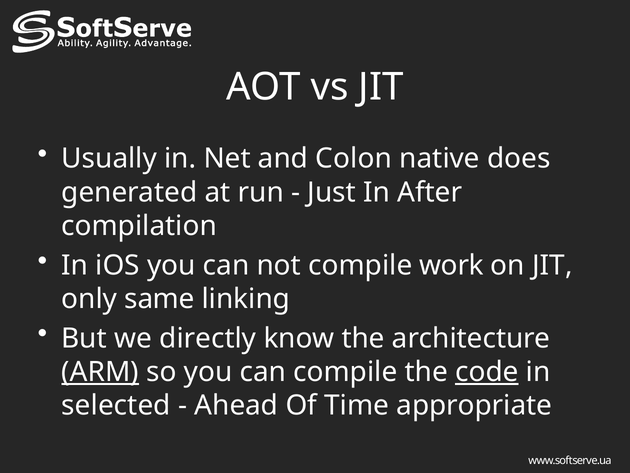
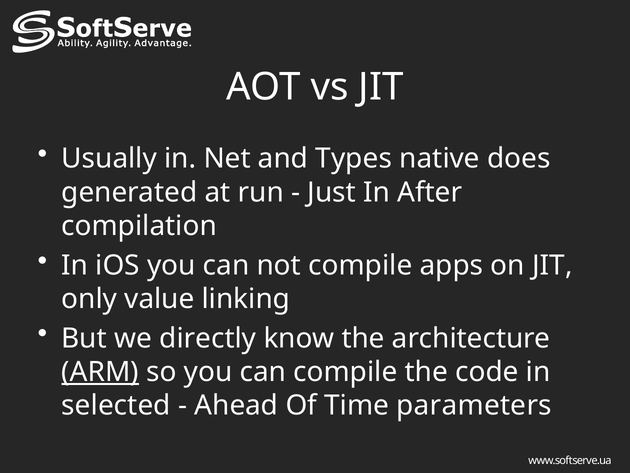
Colon: Colon -> Types (354, 159)
work: work -> apps (451, 265)
same: same -> value (159, 299)
code underline: present -> none (487, 372)
appropriate: appropriate -> parameters (474, 405)
